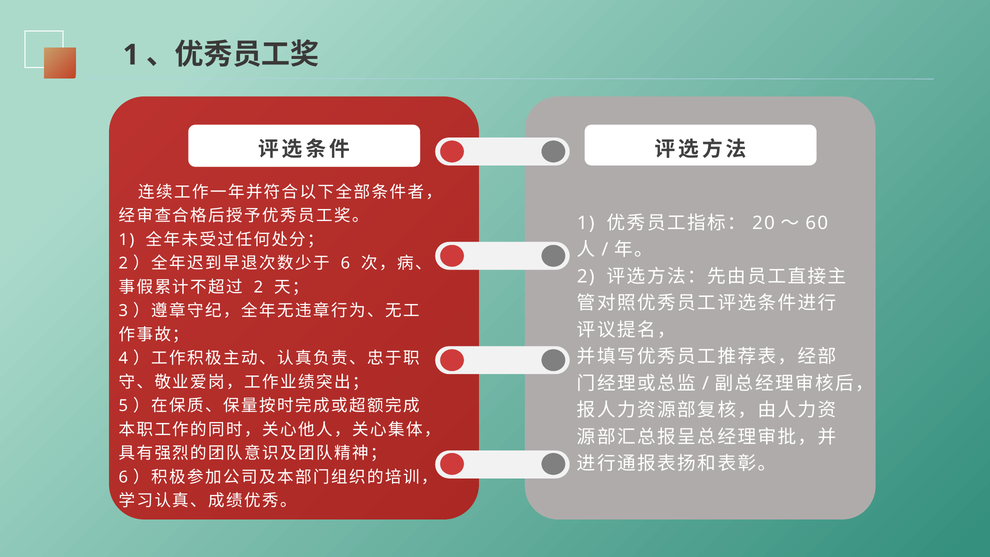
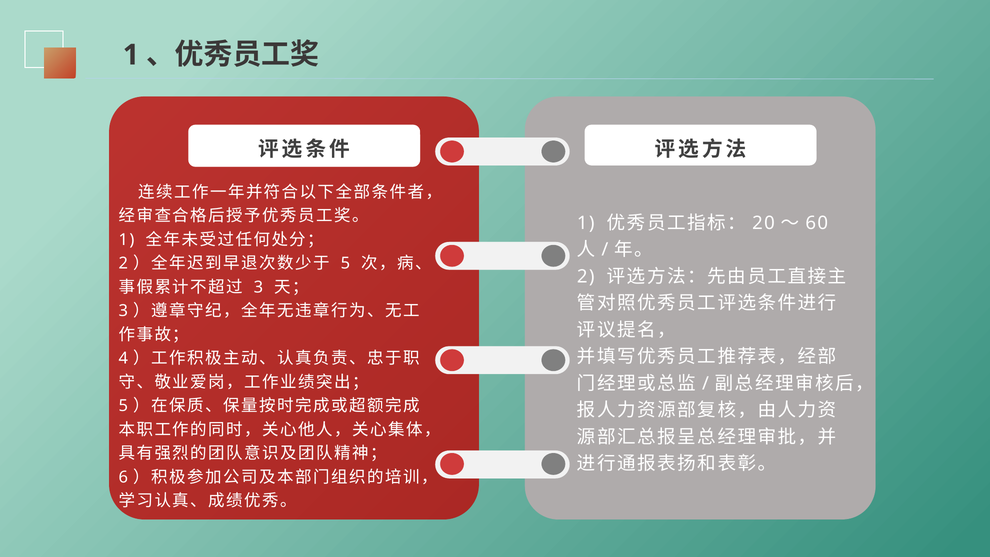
6: 6 -> 5 (345, 263)
2: 2 -> 3 (258, 287)
